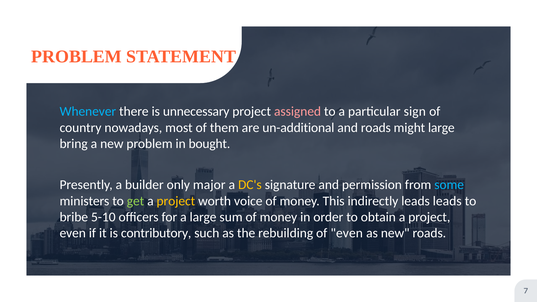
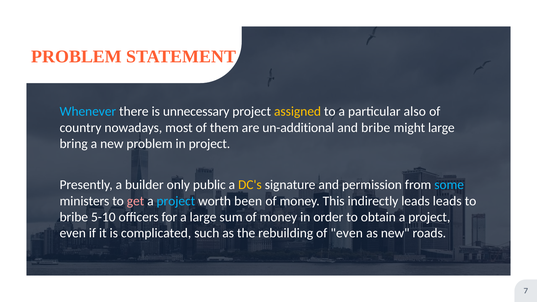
assigned colour: pink -> yellow (298, 112)
sign: sign -> also (415, 112)
and roads: roads -> bribe (376, 128)
in bought: bought -> project (209, 144)
major: major -> public (209, 185)
get colour: light green -> pink (135, 201)
project colour: yellow -> light blue (176, 201)
voice: voice -> been (248, 201)
contributory: contributory -> complicated (156, 233)
